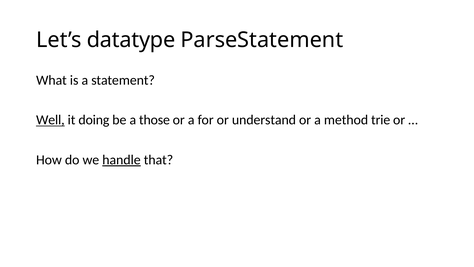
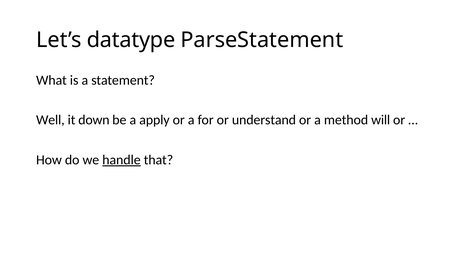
Well underline: present -> none (50, 120)
doing: doing -> down (94, 120)
those: those -> apply (154, 120)
trie: trie -> will (381, 120)
